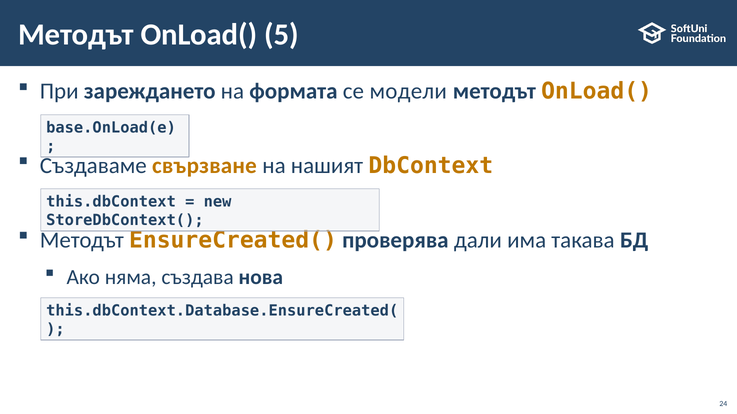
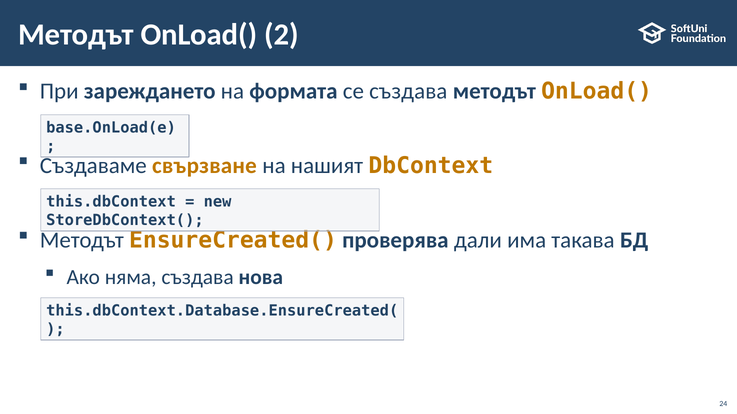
5: 5 -> 2 (282, 35)
се модели: модели -> създава (408, 91)
